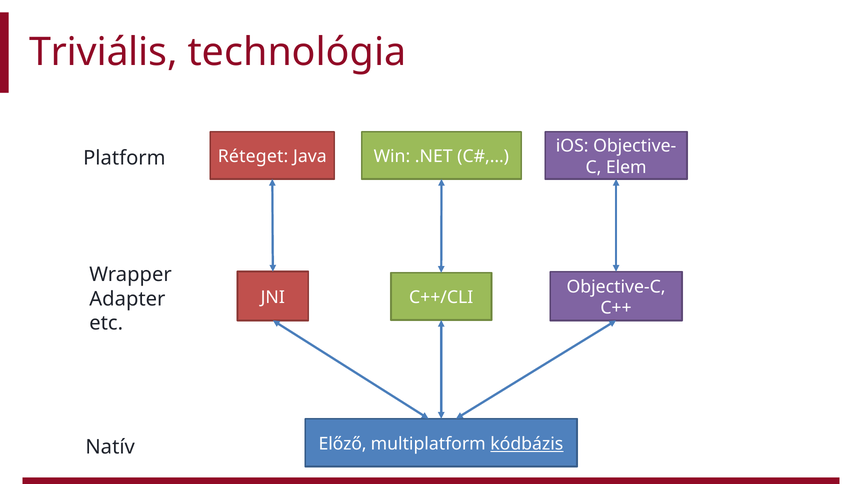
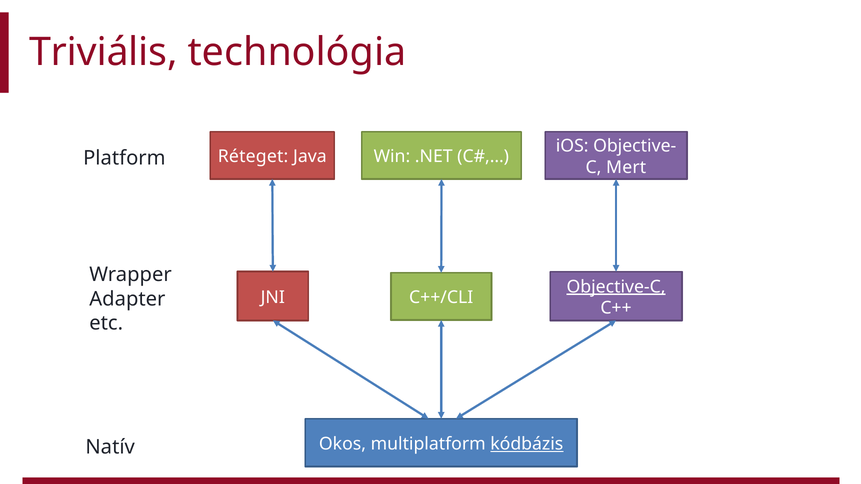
Elem: Elem -> Mert (626, 167)
Objective-C underline: none -> present (616, 287)
Előző: Előző -> Okos (342, 444)
